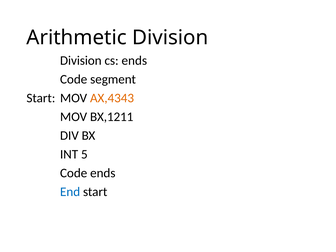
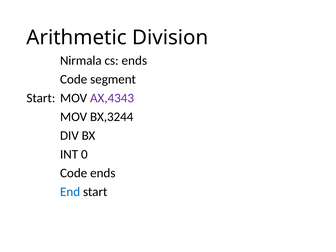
Division: Division -> Nirmala (81, 61)
AX,4343 colour: orange -> purple (112, 98)
BX,1211: BX,1211 -> BX,3244 (112, 117)
5: 5 -> 0 (84, 154)
